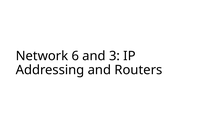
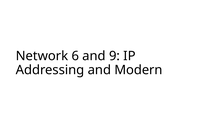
3: 3 -> 9 (114, 56)
Routers: Routers -> Modern (138, 70)
